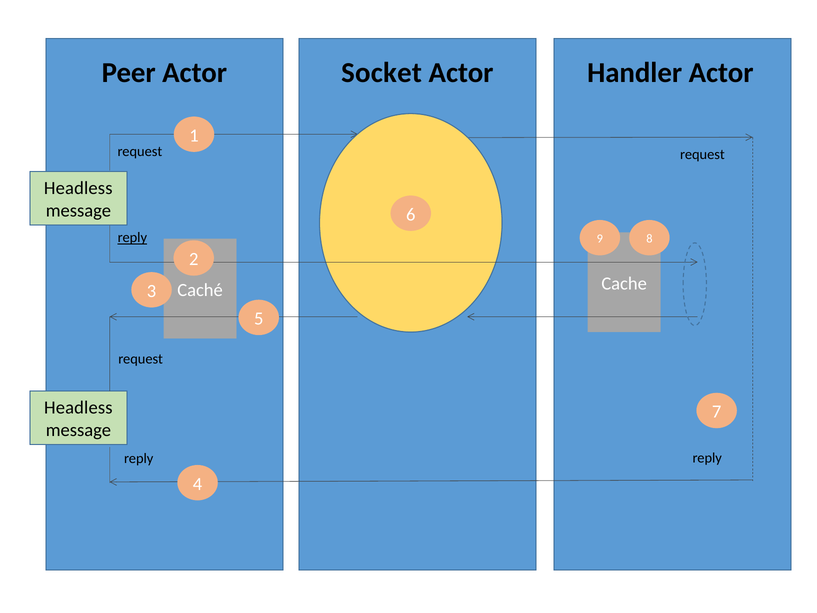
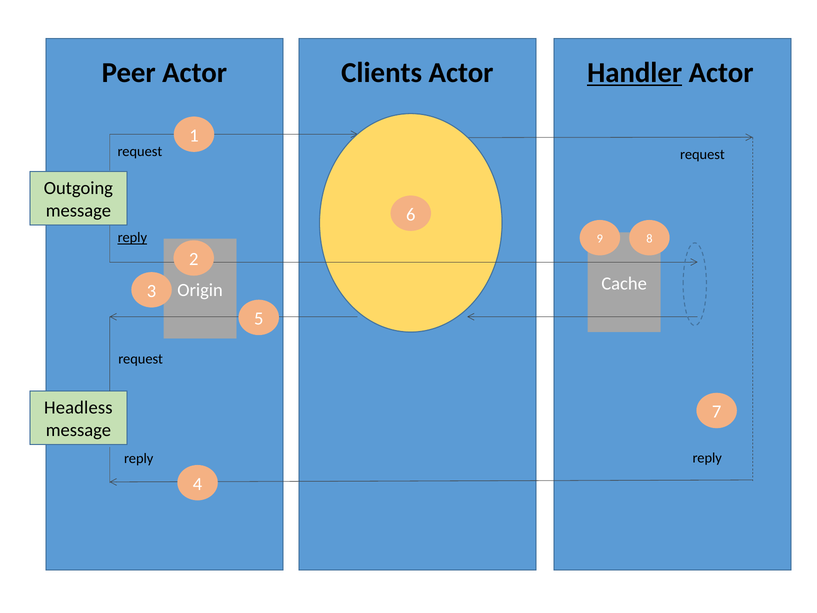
Socket: Socket -> Clients (382, 73)
Handler underline: none -> present (635, 73)
Headless: Headless -> Outgoing (78, 188)
Caché: Caché -> Origin (200, 290)
